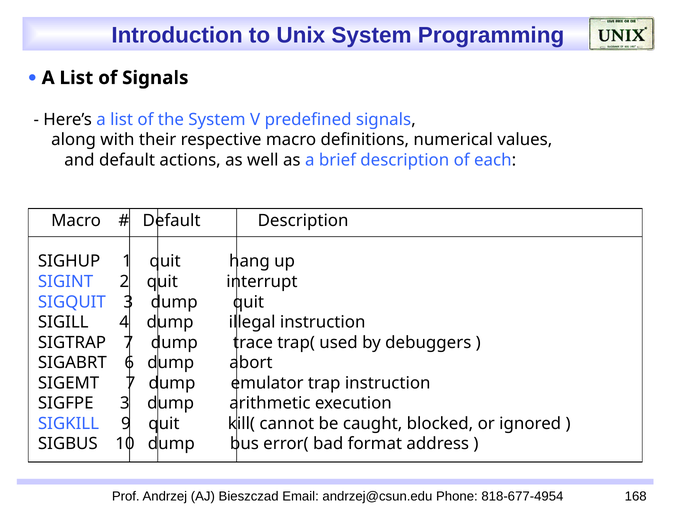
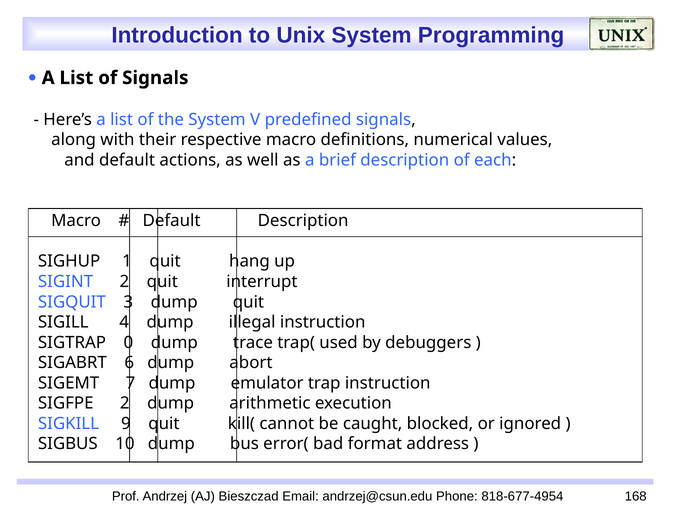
SIGTRAP 7: 7 -> 0 (128, 343)
SIGFPE 3: 3 -> 2 (125, 403)
